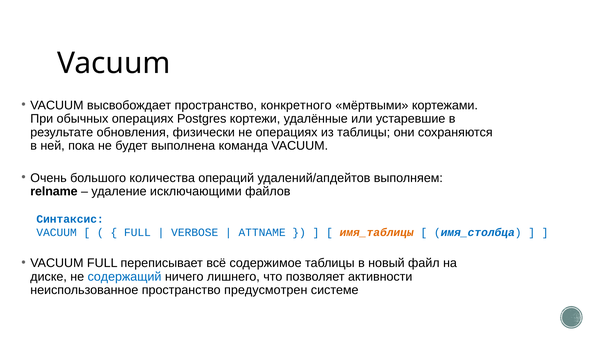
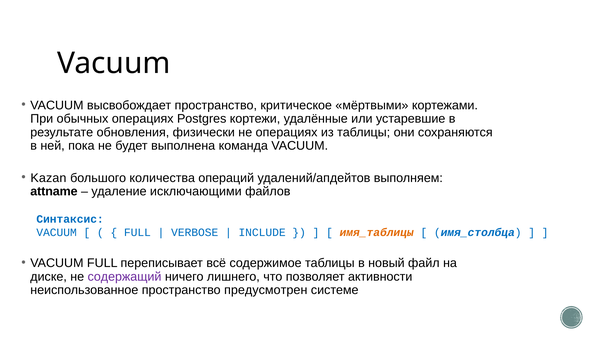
конкретного: конкретного -> критическое (296, 105)
Очень: Очень -> Kazan (48, 178)
relname: relname -> attname (54, 191)
ATTNAME: ATTNAME -> INCLUDE (262, 233)
содержащий colour: blue -> purple (125, 277)
